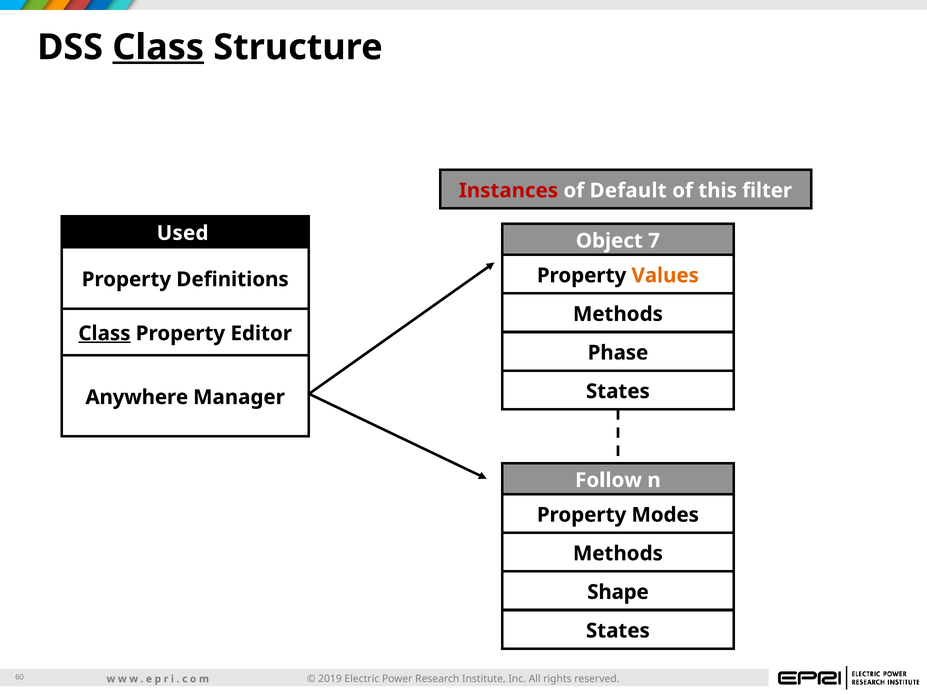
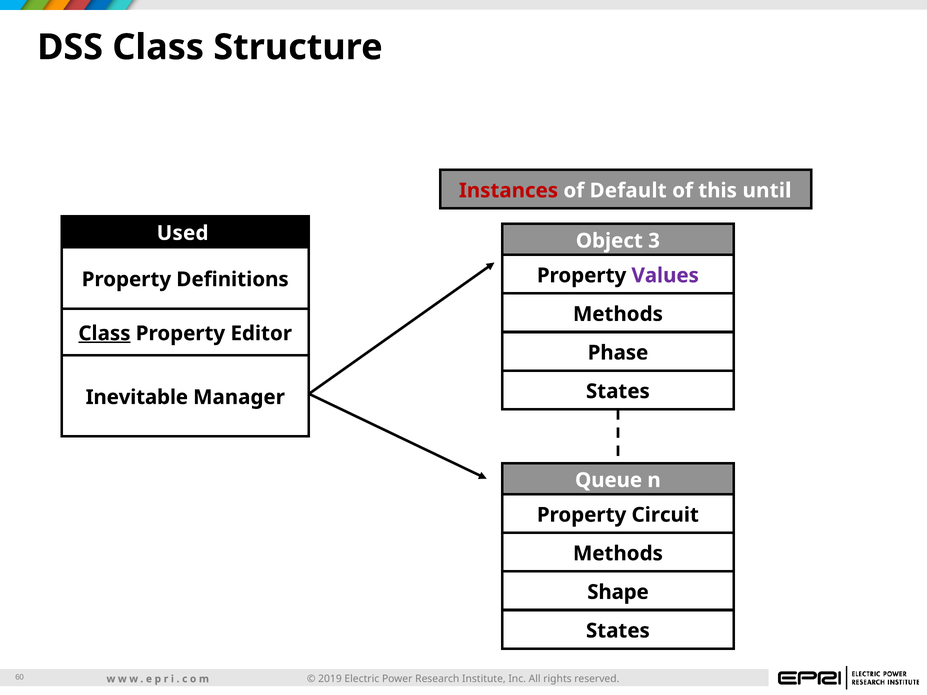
Class underline: present -> none (158, 47)
filter: filter -> until (767, 191)
7: 7 -> 3 (654, 241)
Values colour: orange -> purple (665, 276)
Anywhere: Anywhere -> Inevitable (137, 397)
Follow: Follow -> Queue (609, 480)
Modes: Modes -> Circuit (665, 515)
